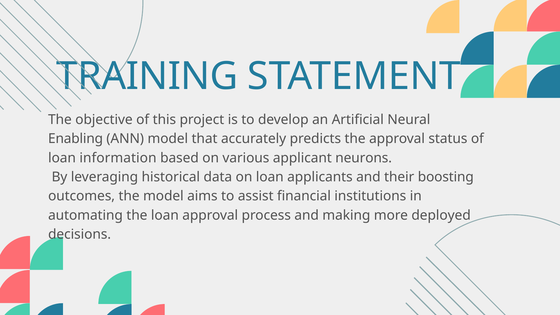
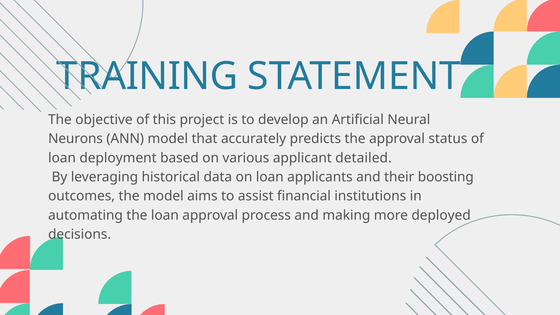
Enabling: Enabling -> Neurons (76, 139)
information: information -> deployment (118, 158)
neurons: neurons -> detailed (364, 158)
